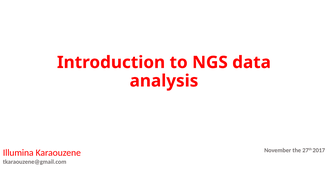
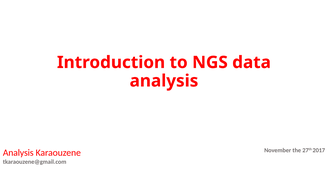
Illumina: Illumina -> Analysis (18, 152)
